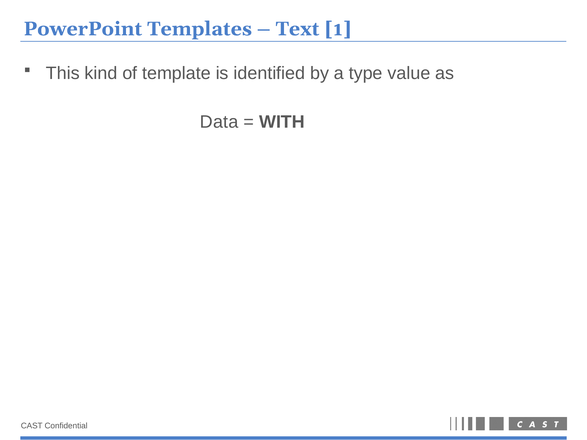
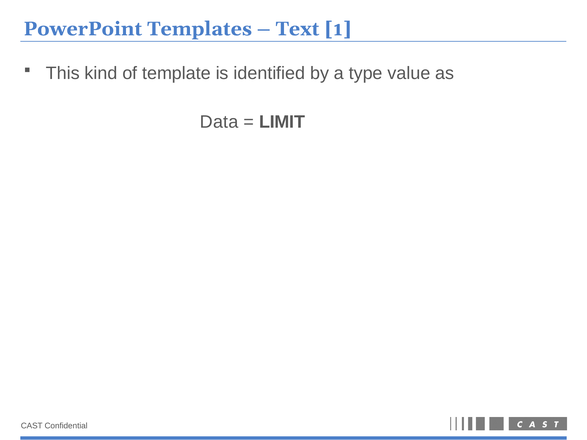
WITH: WITH -> LIMIT (282, 122)
